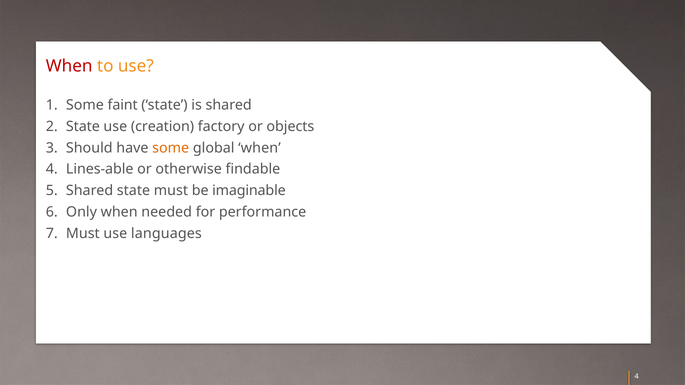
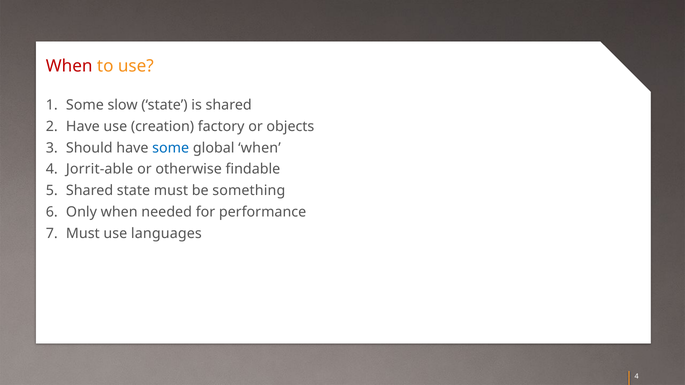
faint: faint -> slow (123, 105)
State: State -> Have (83, 127)
some colour: orange -> blue (171, 148)
Lines-able: Lines-able -> Jorrit-able (100, 169)
imaginable: imaginable -> something (249, 191)
